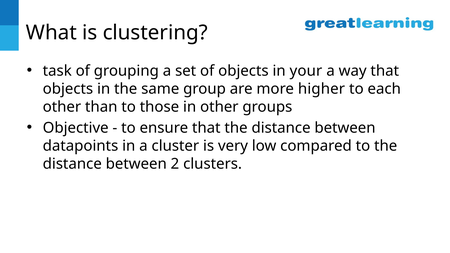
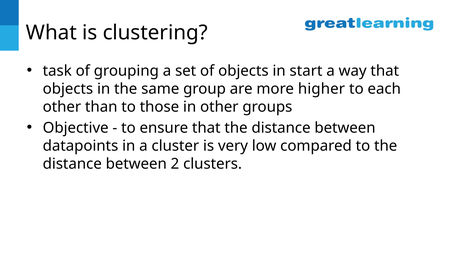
your: your -> start (306, 71)
